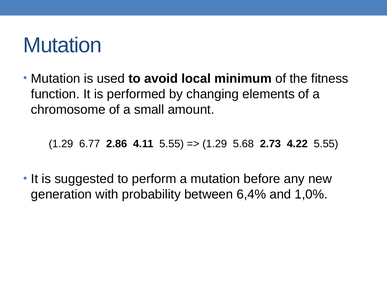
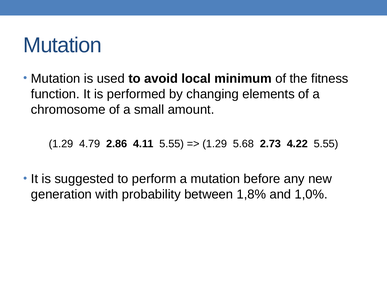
6.77: 6.77 -> 4.79 (90, 144)
6,4%: 6,4% -> 1,8% (251, 194)
